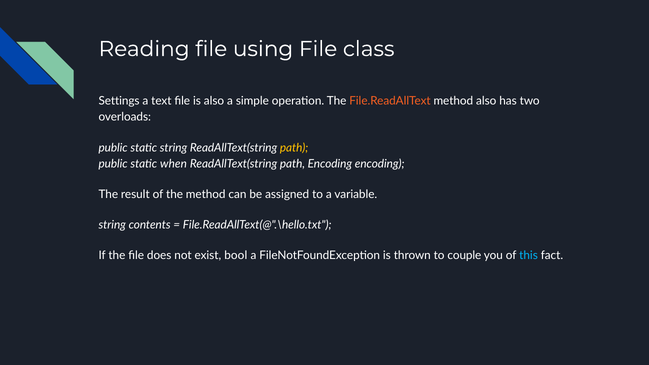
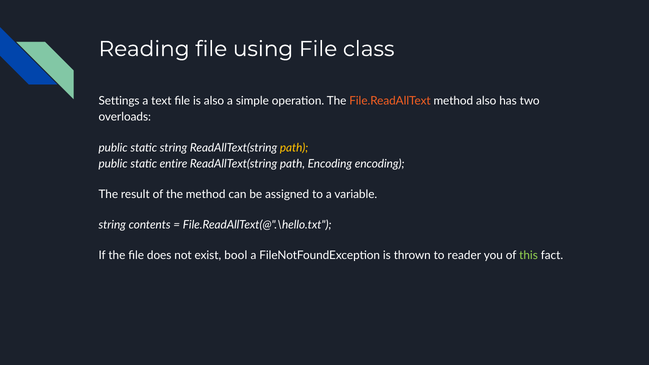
when: when -> entire (174, 164)
couple: couple -> reader (464, 256)
this colour: light blue -> light green (529, 256)
